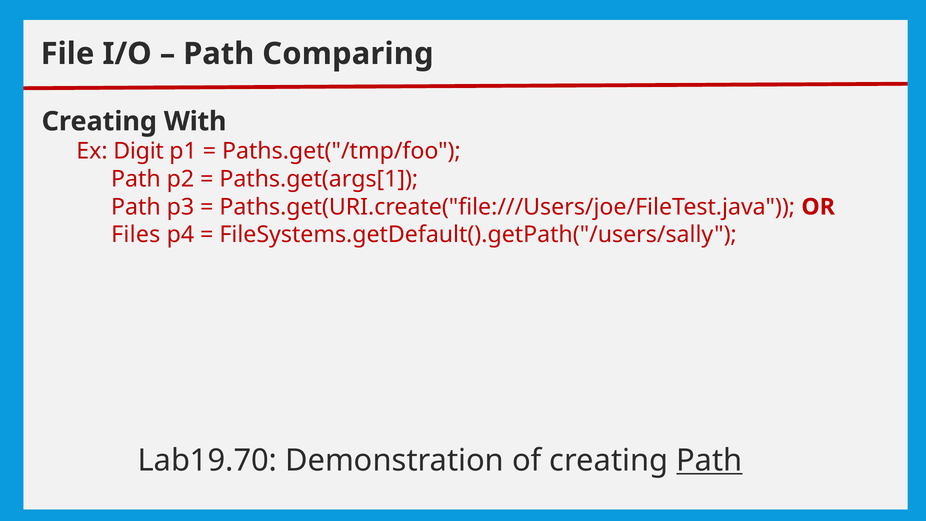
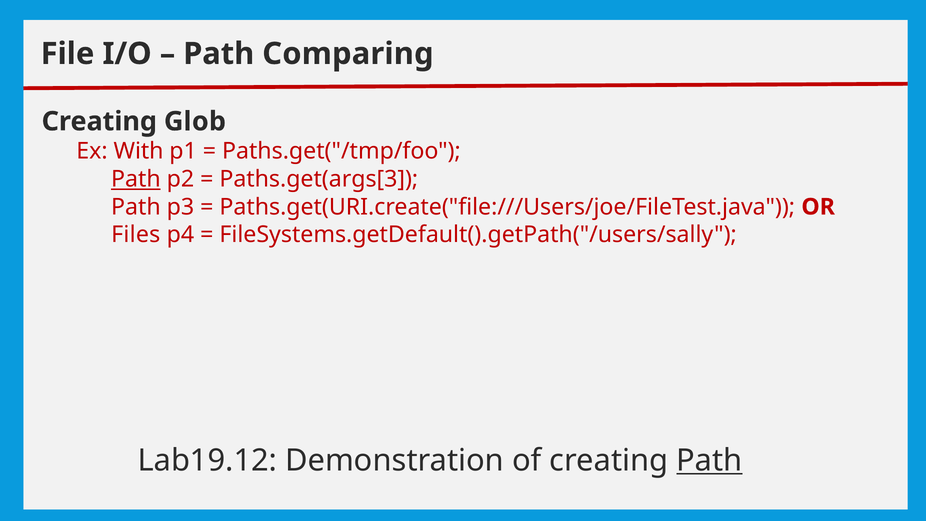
With: With -> Glob (195, 121)
Digit: Digit -> With (139, 151)
Path underline: none -> present (136, 179)
Paths.get(args[1: Paths.get(args[1 -> Paths.get(args[3 (319, 179)
Lab19.70: Lab19.70 -> Lab19.12 (207, 460)
